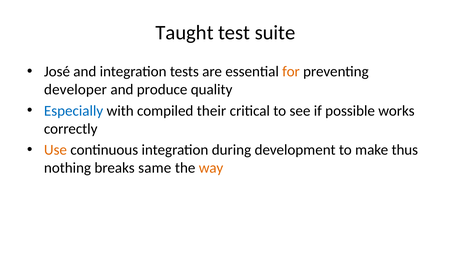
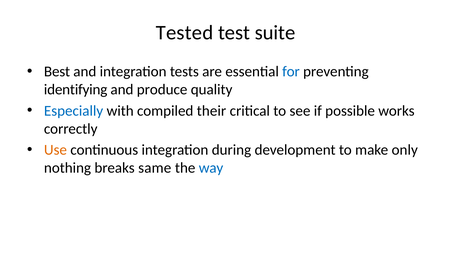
Taught: Taught -> Tested (184, 33)
José: José -> Best (57, 72)
for colour: orange -> blue (291, 72)
developer: developer -> identifying (76, 90)
thus: thus -> only (405, 150)
way colour: orange -> blue (211, 168)
